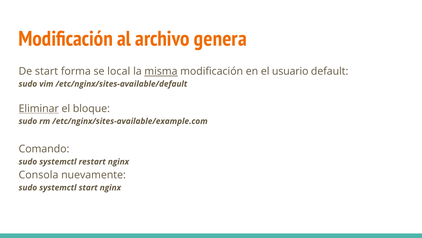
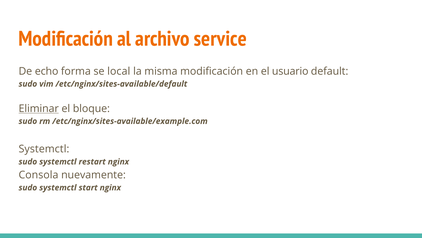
genera: genera -> service (220, 39)
De start: start -> echo (47, 71)
misma underline: present -> none (161, 71)
Comando: Comando -> Systemctl (44, 149)
